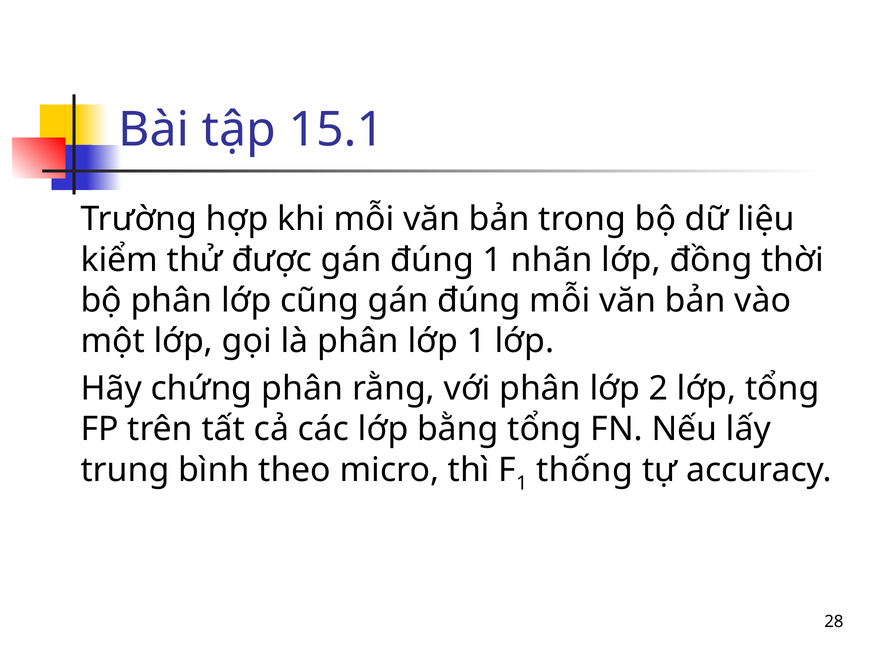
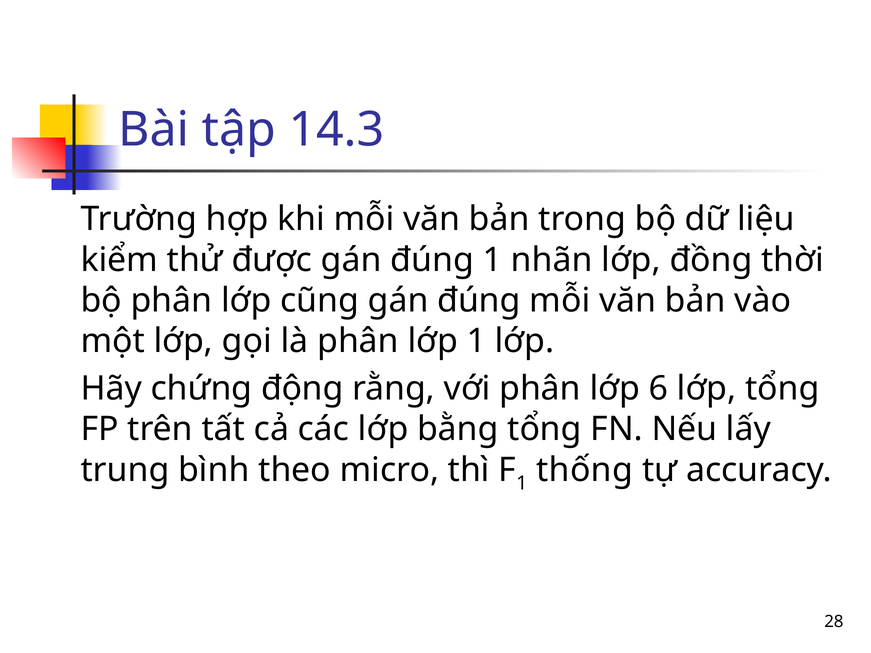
15.1: 15.1 -> 14.3 (337, 130)
chứng phân: phân -> động (302, 389)
2: 2 -> 6 (658, 389)
